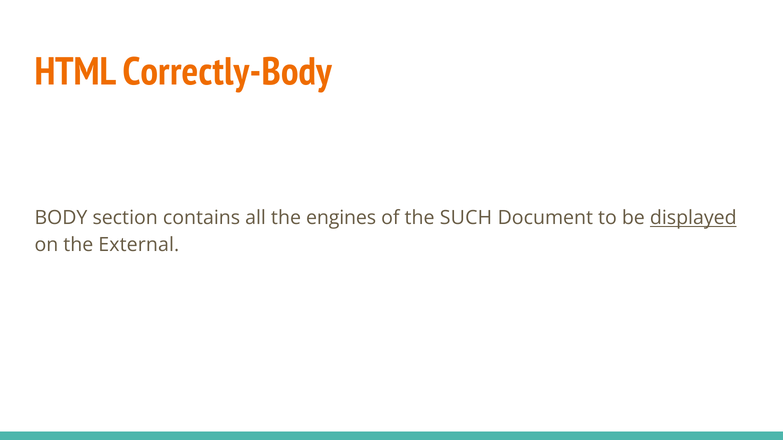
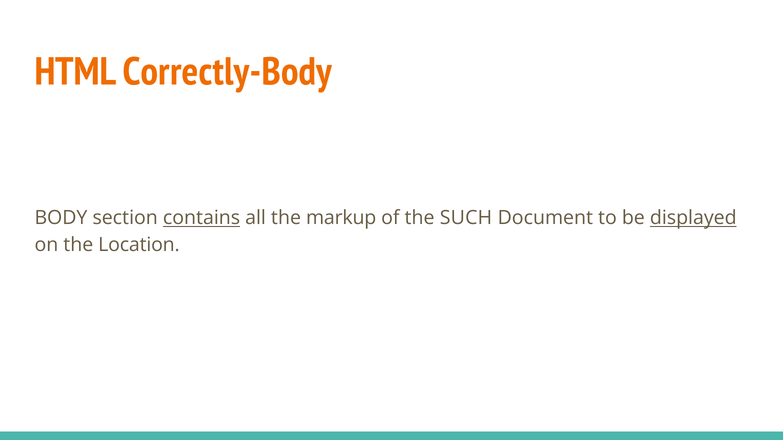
contains underline: none -> present (202, 218)
engines: engines -> markup (341, 218)
External: External -> Location (139, 245)
